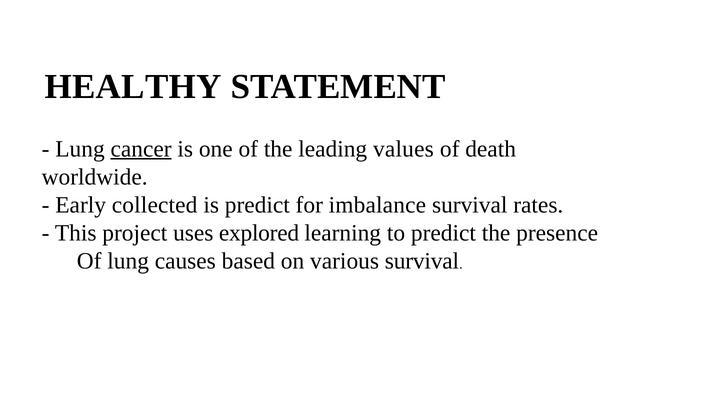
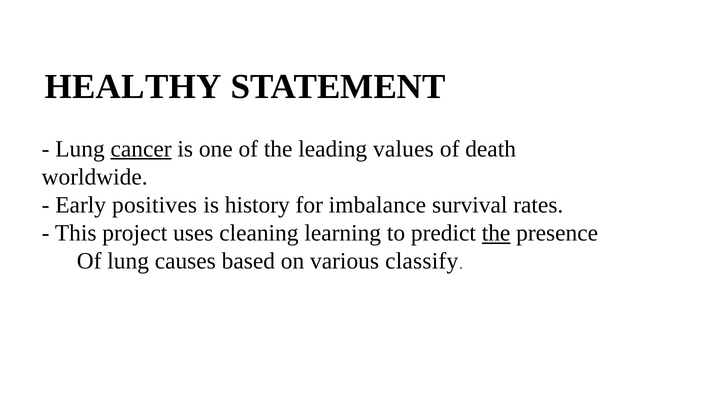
collected: collected -> positives (155, 205)
is predict: predict -> history (257, 205)
explored: explored -> cleaning (259, 233)
the underline: none -> present (496, 233)
various survival: survival -> classify (422, 261)
